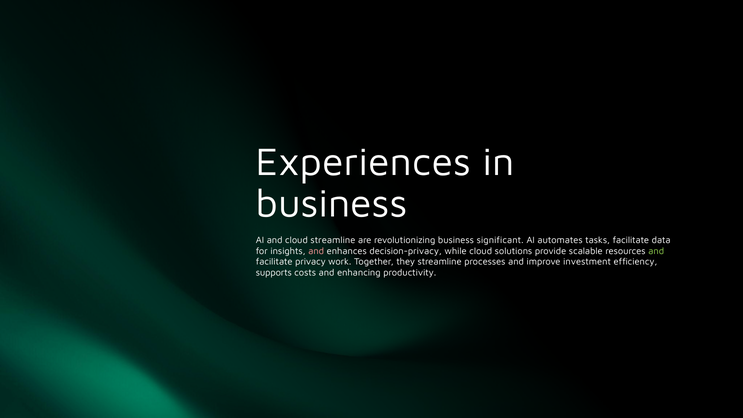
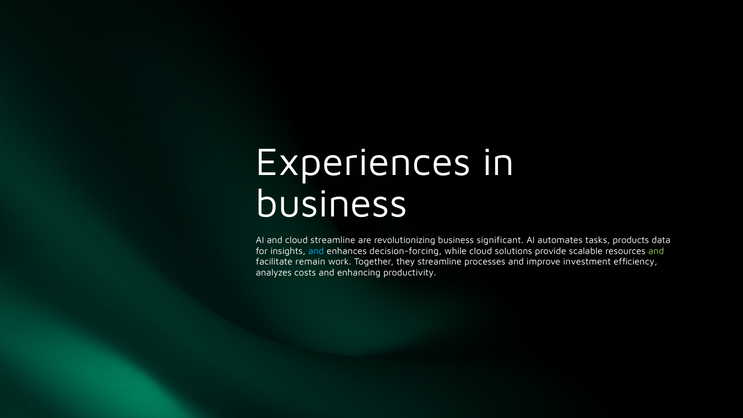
tasks facilitate: facilitate -> products (631, 240)
and colour: pink -> light blue (316, 251)
decision-privacy: decision-privacy -> decision-forcing (406, 251)
privacy: privacy -> remain (310, 262)
supports: supports -> analyzes (274, 273)
